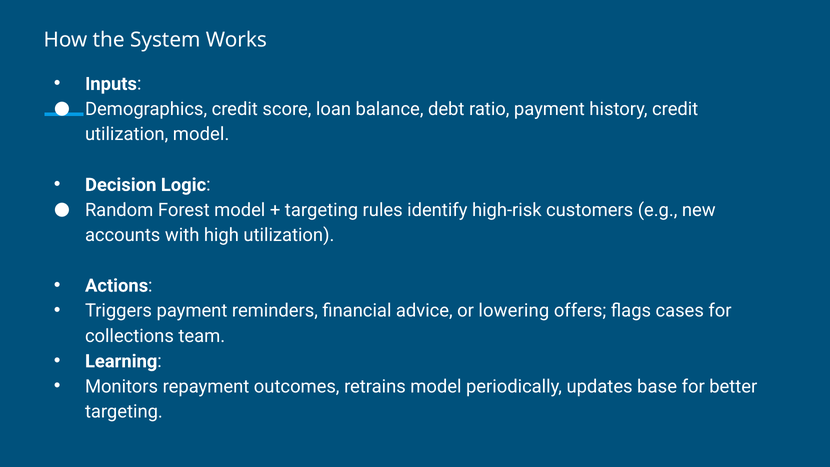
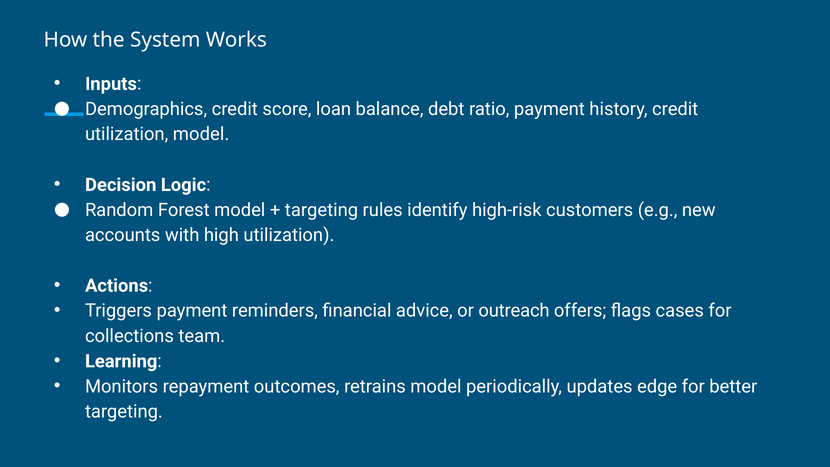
lowering: lowering -> outreach (514, 311)
base: base -> edge (657, 386)
